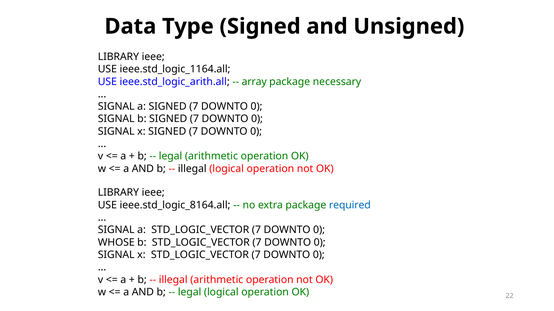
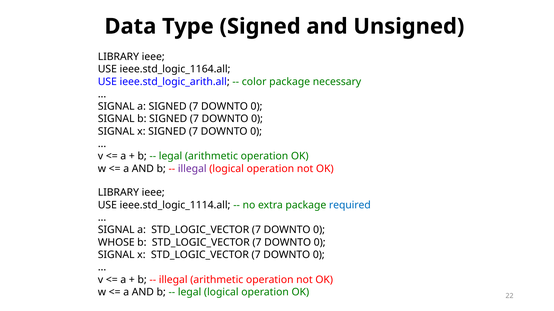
array: array -> color (254, 82)
illegal colour: black -> purple (192, 169)
ieee.std_logic_8164.all: ieee.std_logic_8164.all -> ieee.std_logic_1114.all (175, 205)
